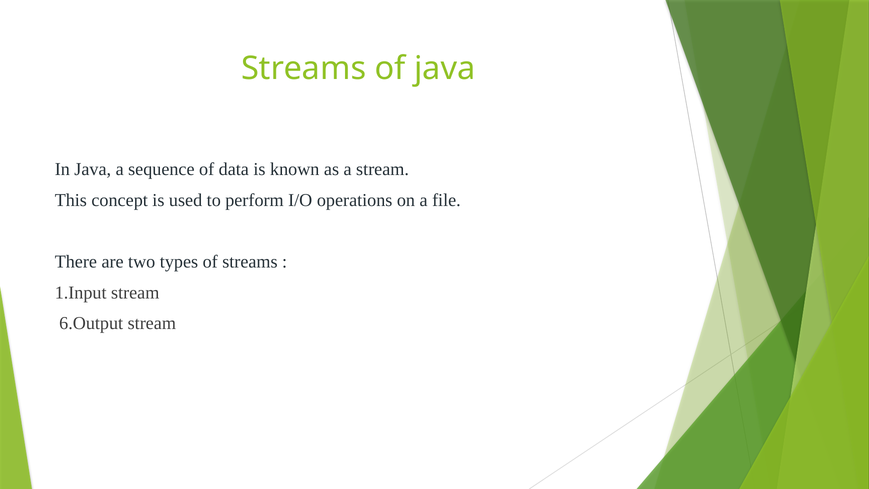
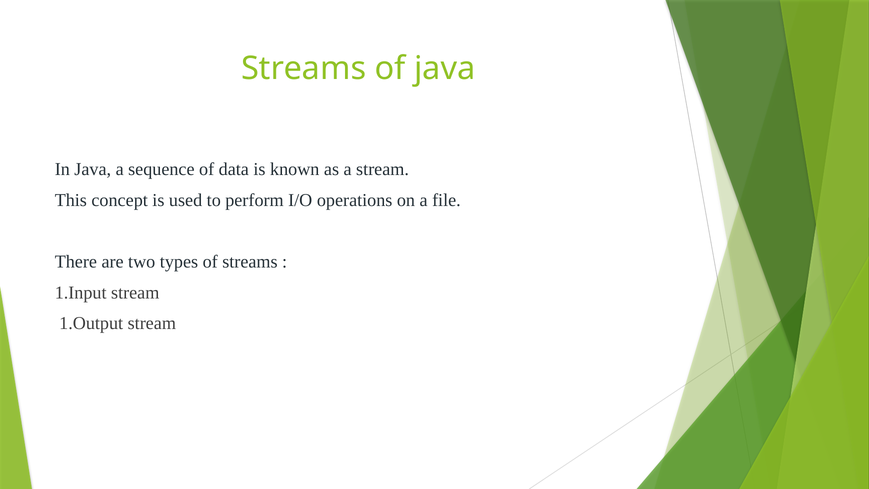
6.Output: 6.Output -> 1.Output (91, 323)
